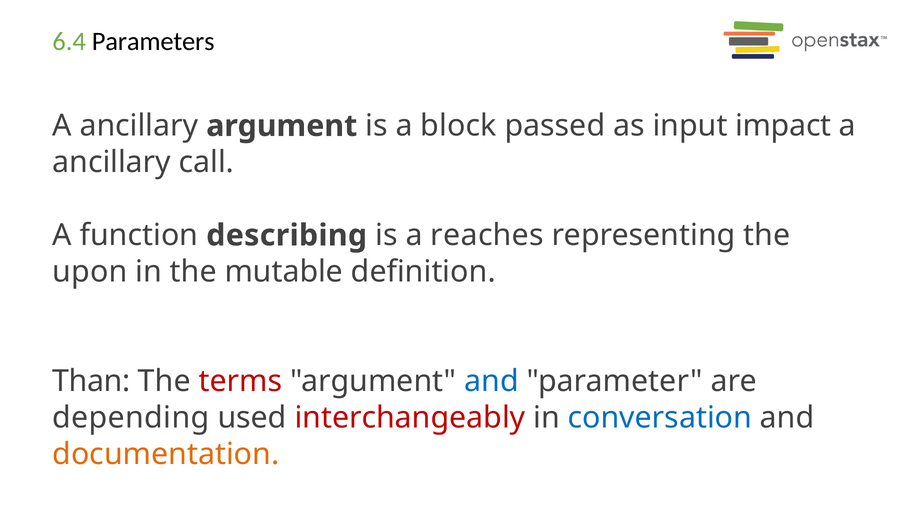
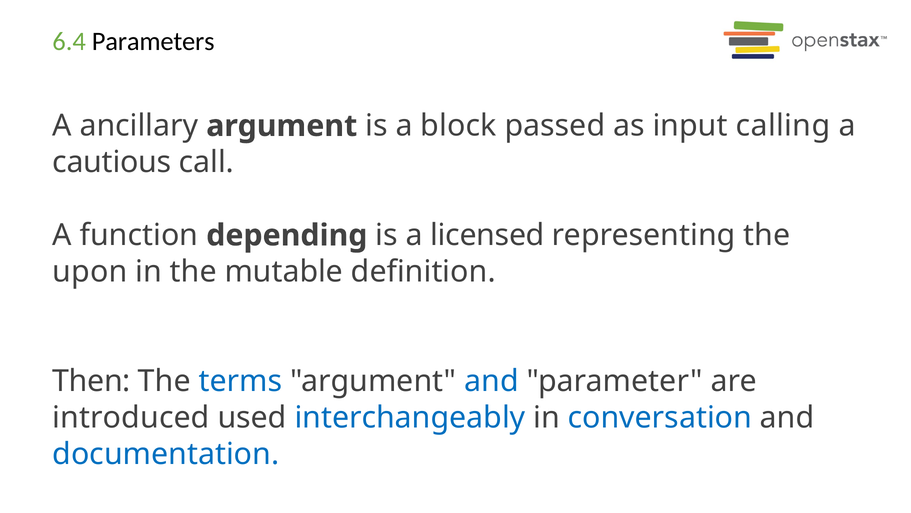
impact: impact -> calling (783, 126)
ancillary: ancillary -> cautious (112, 162)
describing: describing -> depending (287, 235)
reaches: reaches -> licensed (487, 235)
Than: Than -> Then (91, 381)
terms colour: red -> blue (240, 381)
depending: depending -> introduced (131, 417)
interchangeably colour: red -> blue (410, 417)
documentation colour: orange -> blue (166, 454)
